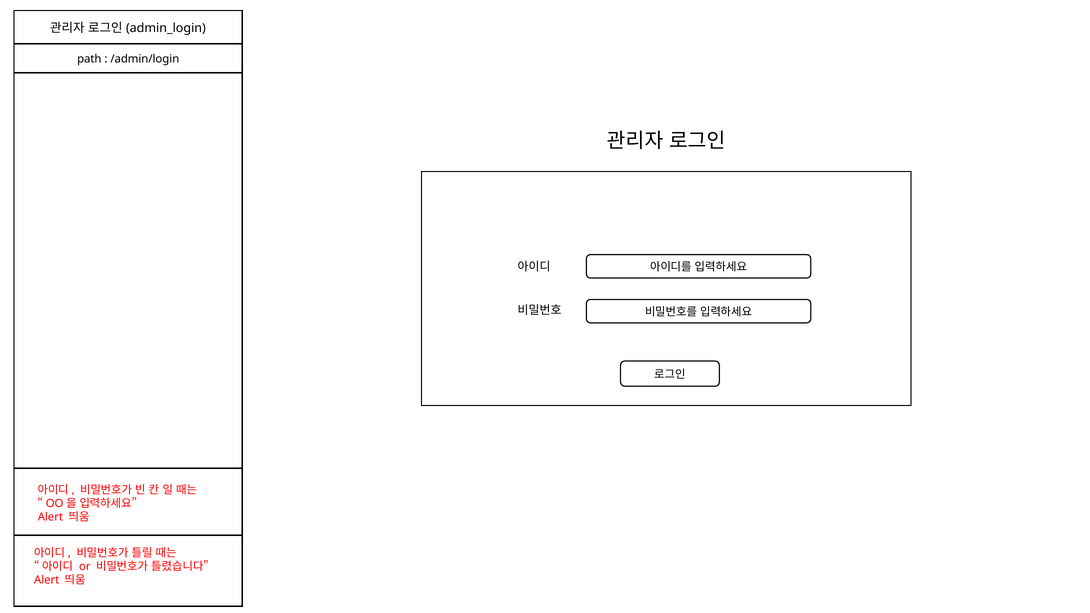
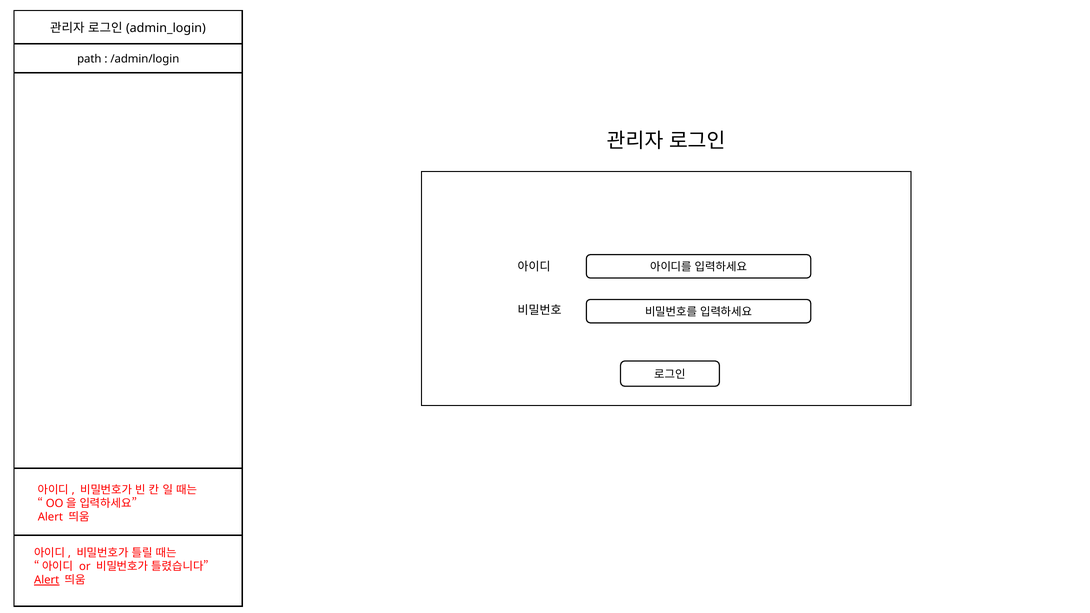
Alert underline: none -> present (47, 580)
